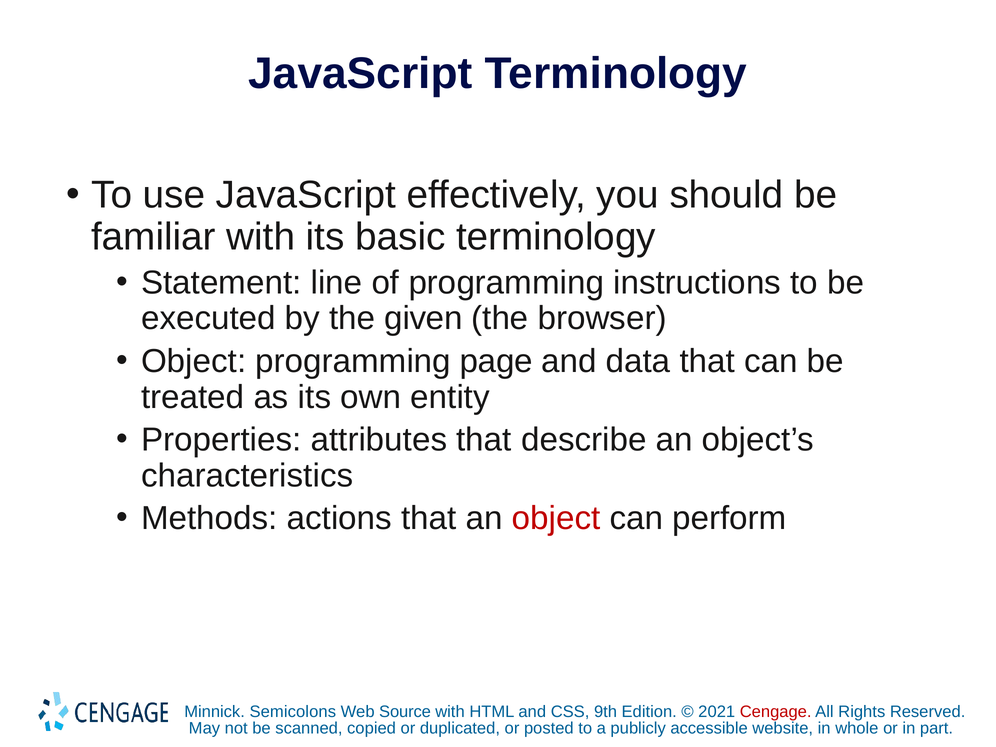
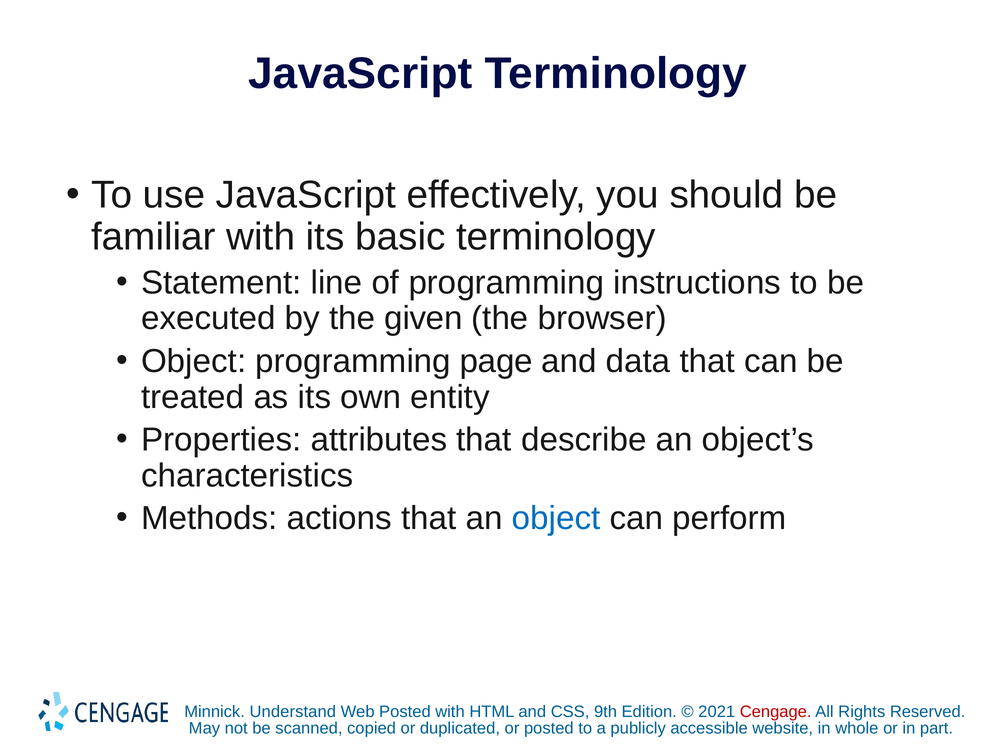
object colour: red -> blue (556, 518)
Semicolons: Semicolons -> Understand (293, 712)
Web Source: Source -> Posted (405, 712)
